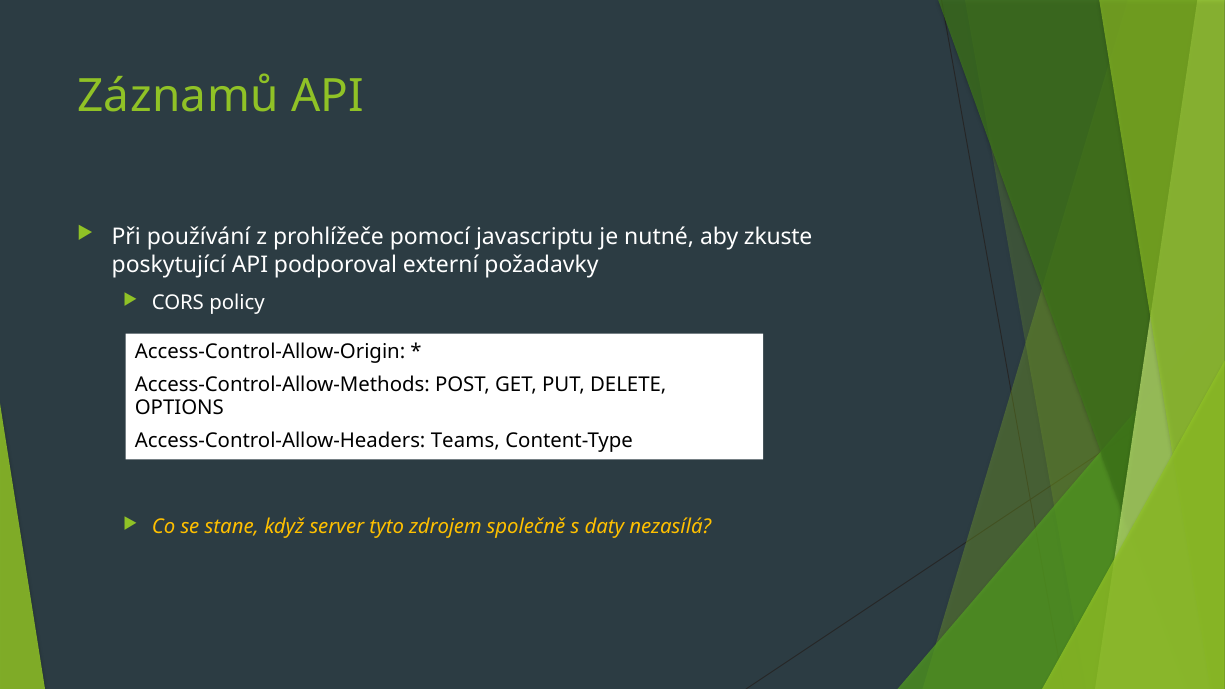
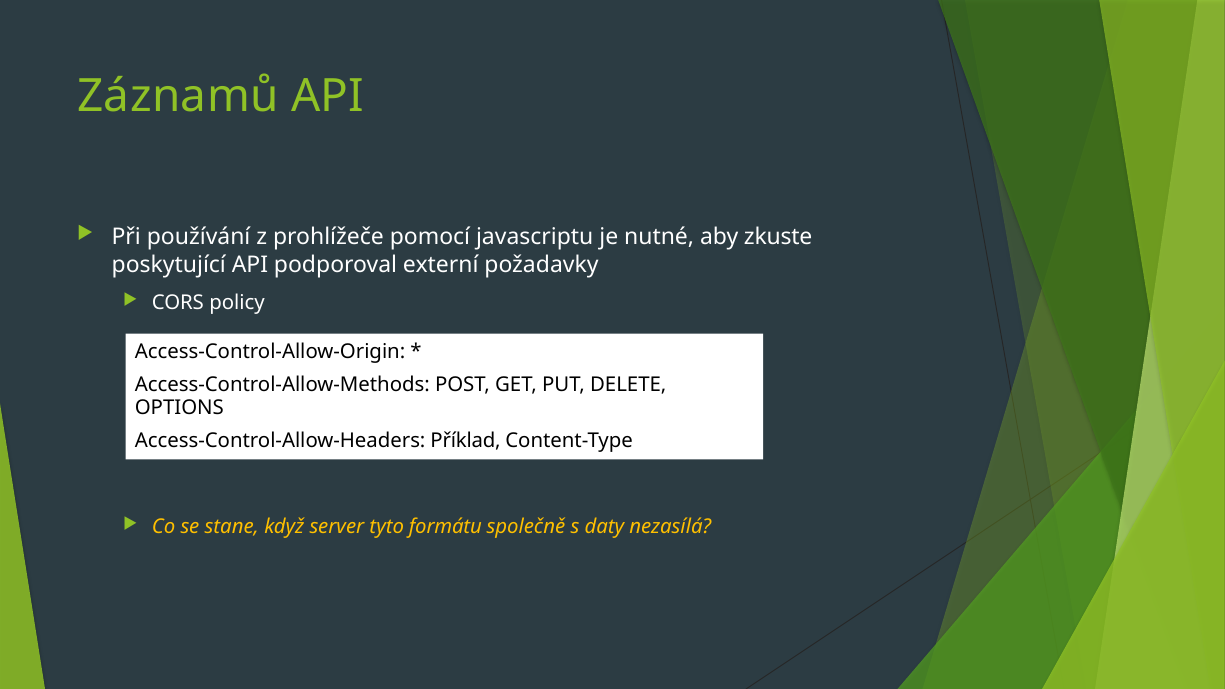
Teams: Teams -> Příklad (466, 441)
zdrojem: zdrojem -> formátu (445, 527)
